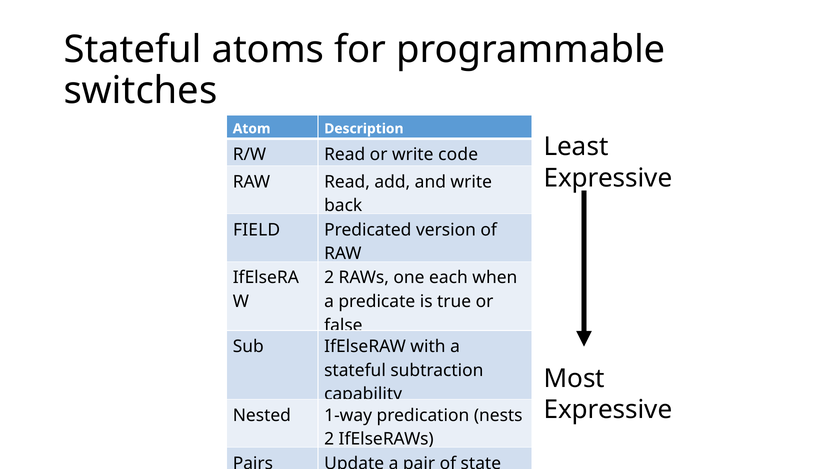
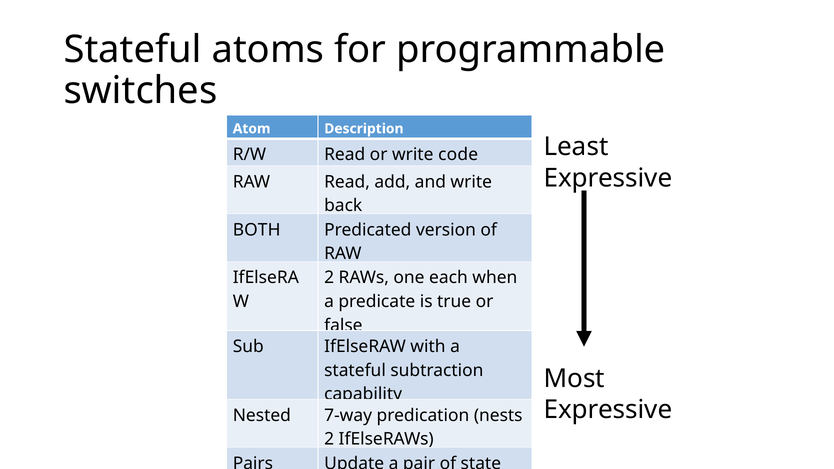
FIELD: FIELD -> BOTH (257, 230)
1-way: 1-way -> 7-way (348, 416)
